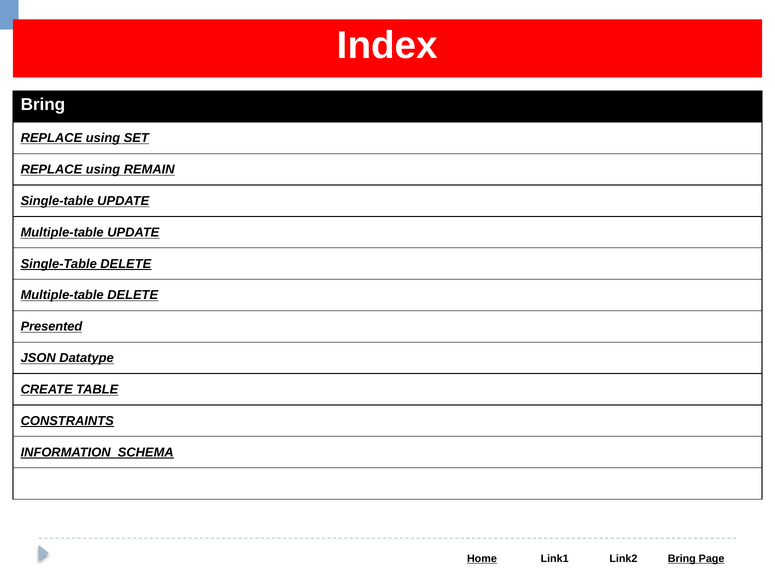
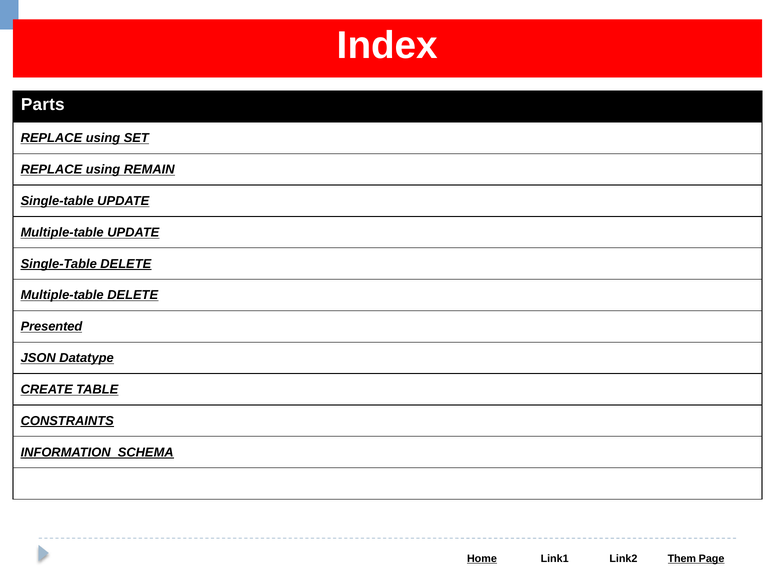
Bring: Bring -> Parts (43, 105)
Bring: Bring -> Them (682, 559)
